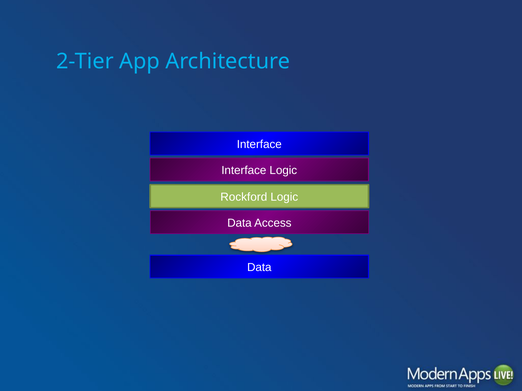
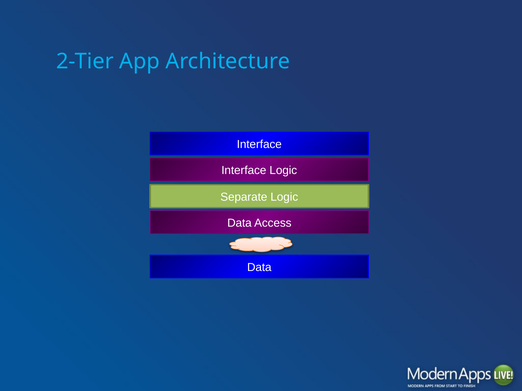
Rockford: Rockford -> Separate (244, 197)
